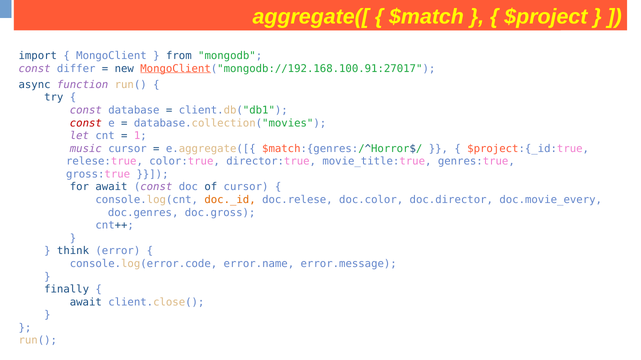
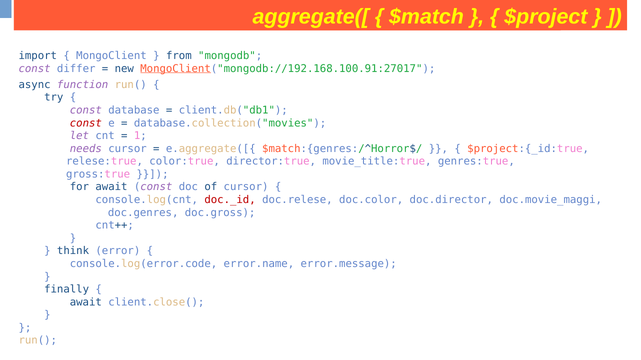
music: music -> needs (86, 149)
doc._id colour: orange -> red (230, 200)
doc.movie_every: doc.movie_every -> doc.movie_maggi (551, 200)
